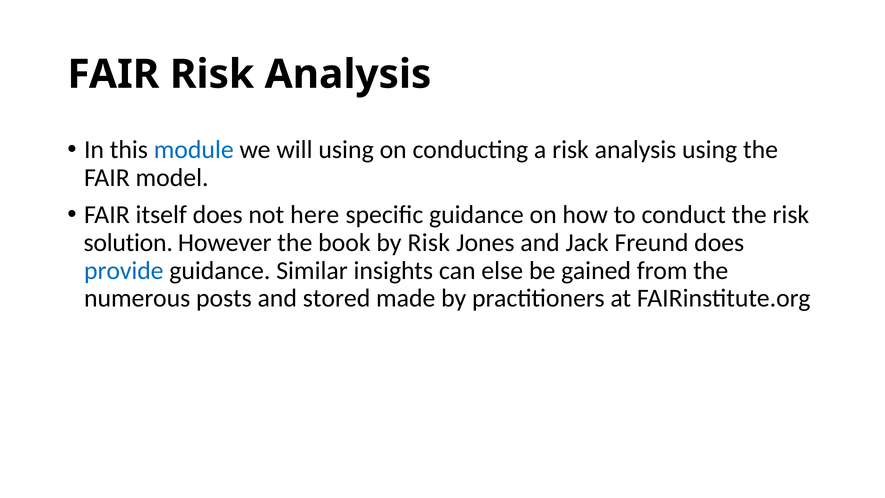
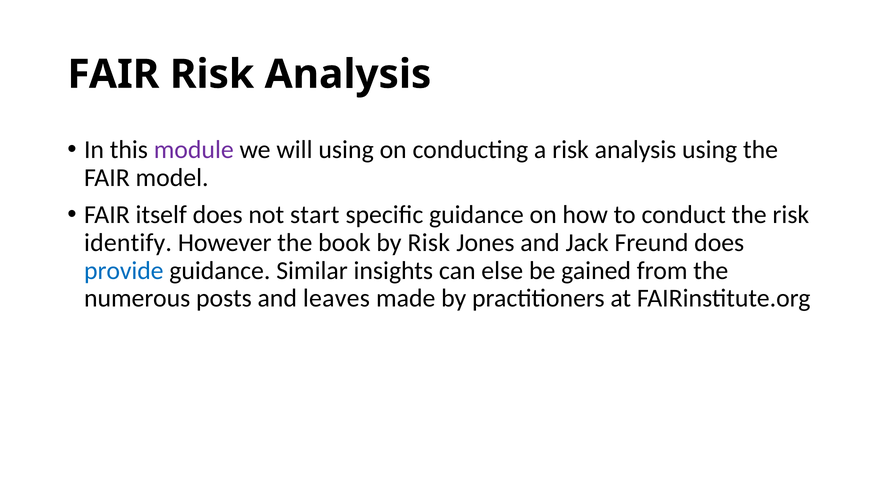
module colour: blue -> purple (194, 150)
here: here -> start (315, 215)
solution: solution -> identify (128, 243)
stored: stored -> leaves (336, 298)
